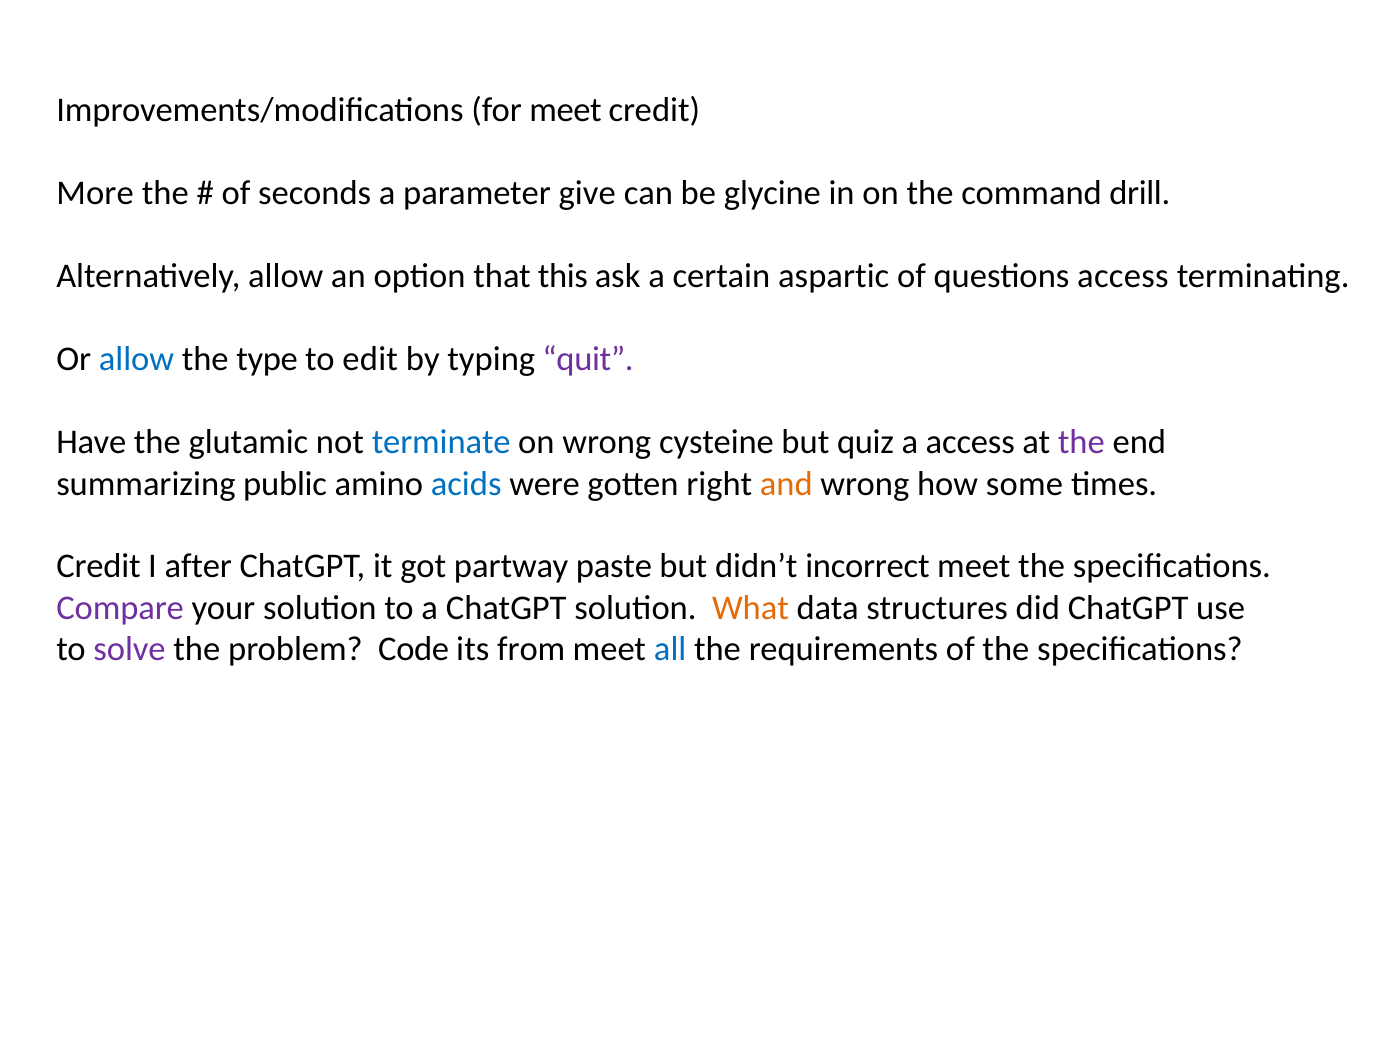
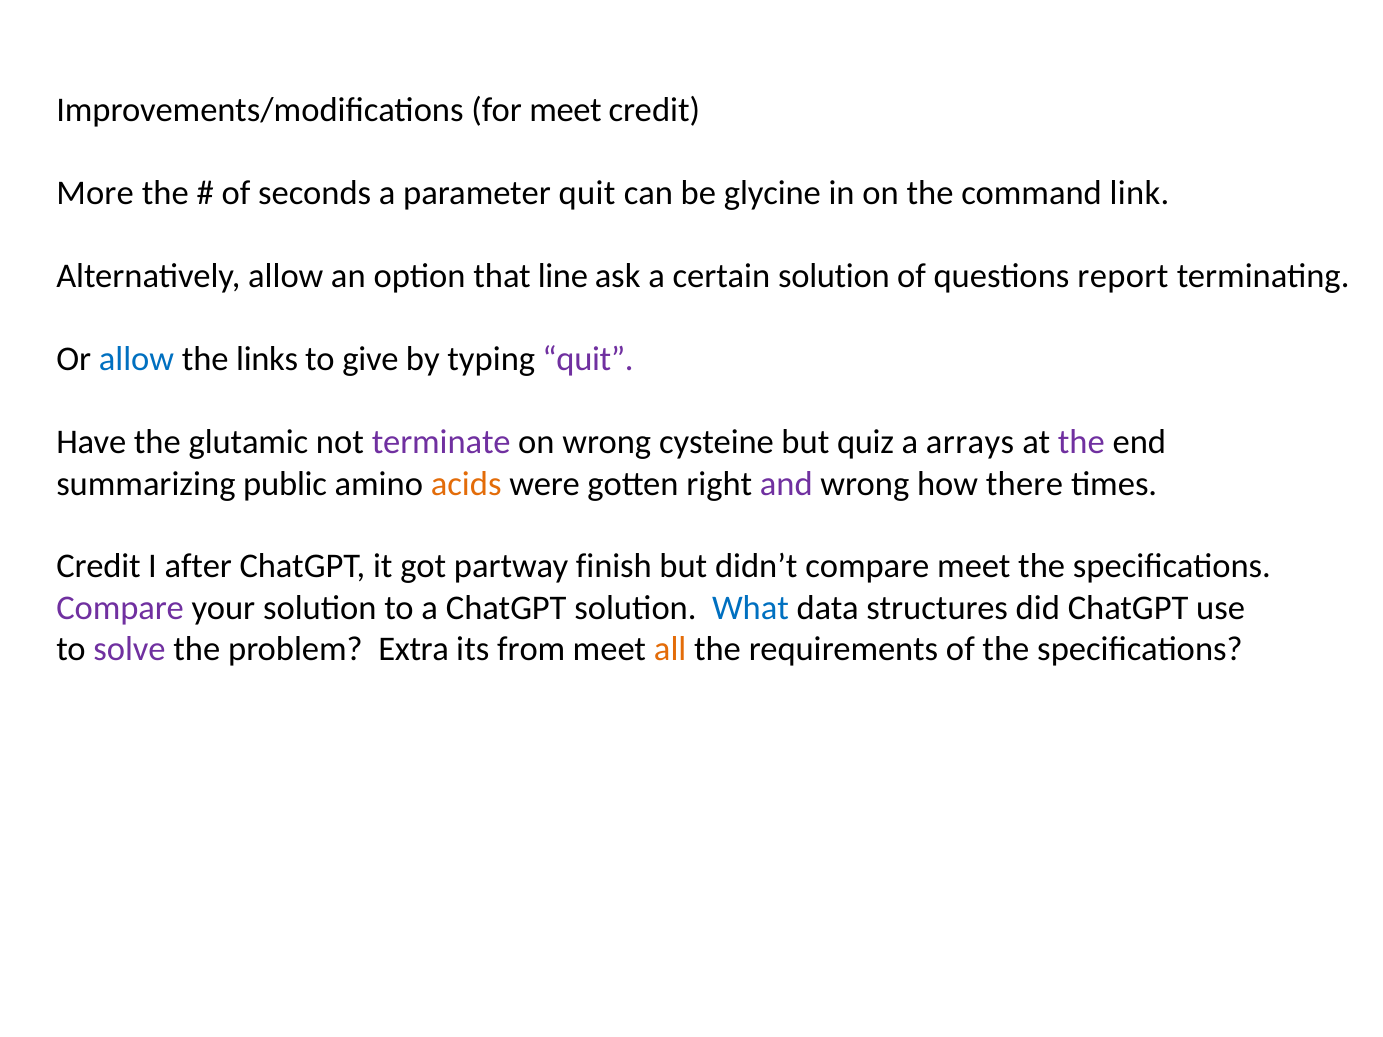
parameter give: give -> quit (587, 193)
drill: drill -> link (1139, 193)
this: this -> line (563, 276)
certain aspartic: aspartic -> solution (834, 276)
questions access: access -> report (1123, 276)
type: type -> links (267, 359)
edit: edit -> give (370, 359)
terminate colour: blue -> purple (441, 442)
a access: access -> arrays (970, 442)
acids colour: blue -> orange (466, 484)
and colour: orange -> purple (786, 484)
some: some -> there (1024, 484)
paste: paste -> finish (614, 567)
didn’t incorrect: incorrect -> compare (867, 567)
What colour: orange -> blue (750, 608)
Code: Code -> Extra (414, 650)
all colour: blue -> orange (670, 650)
